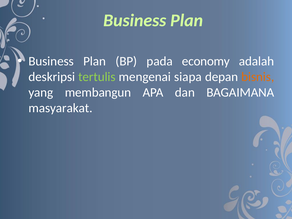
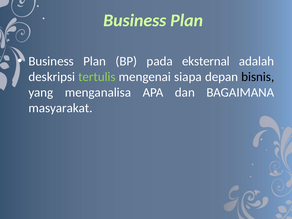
economy: economy -> eksternal (206, 61)
bisnis colour: orange -> black (258, 77)
membangun: membangun -> menganalisa (98, 92)
